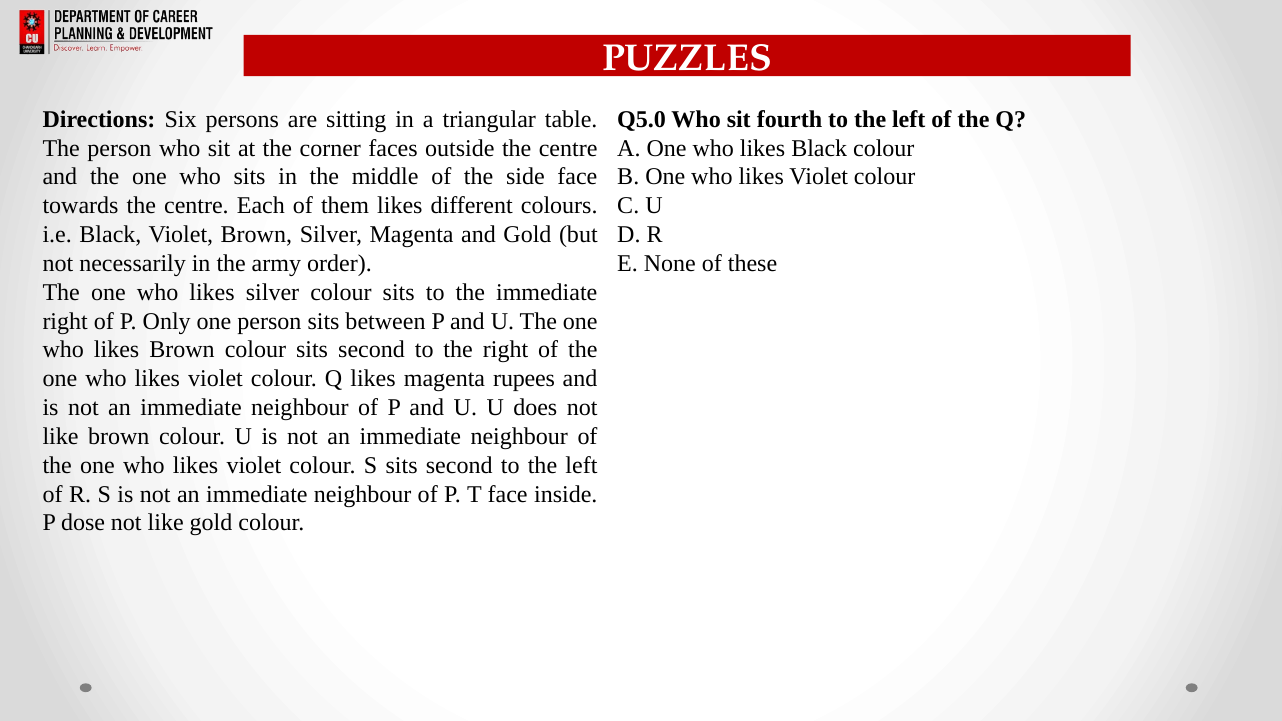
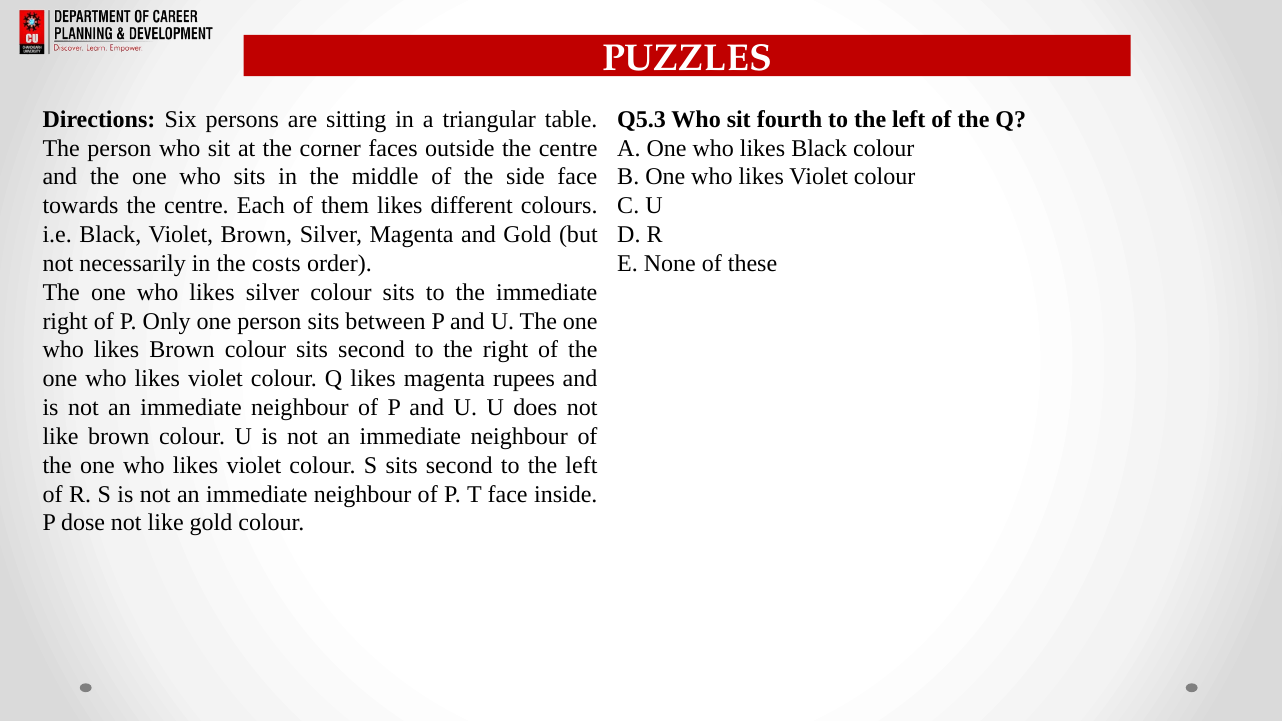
Q5.0: Q5.0 -> Q5.3 (642, 119)
army: army -> costs (276, 263)
